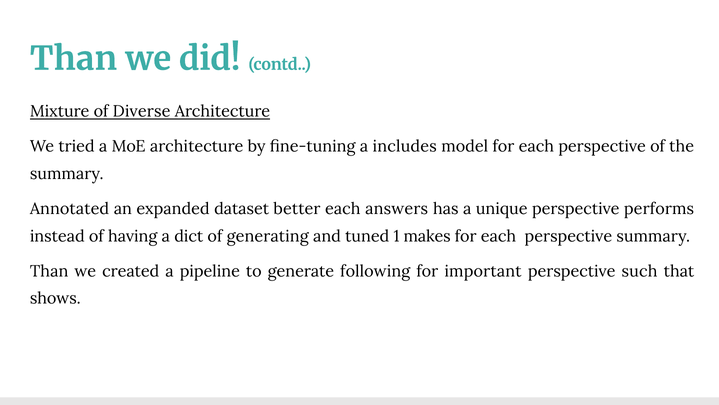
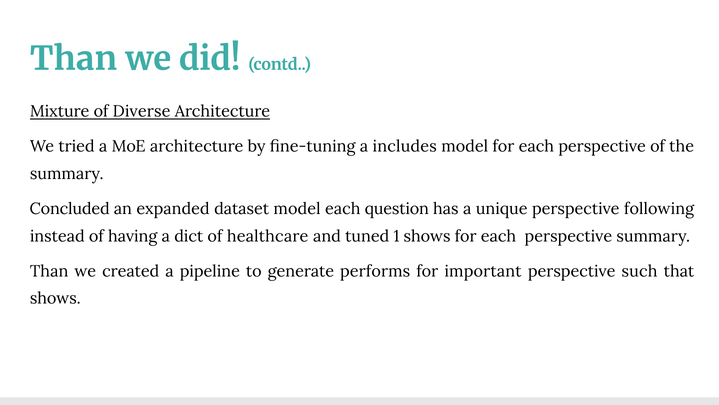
Annotated: Annotated -> Concluded (70, 209)
dataset better: better -> model (297, 209)
answers: answers -> question (397, 209)
performs: performs -> following (659, 209)
generating: generating -> healthcare (268, 236)
1 makes: makes -> shows (427, 236)
following: following -> performs (375, 271)
